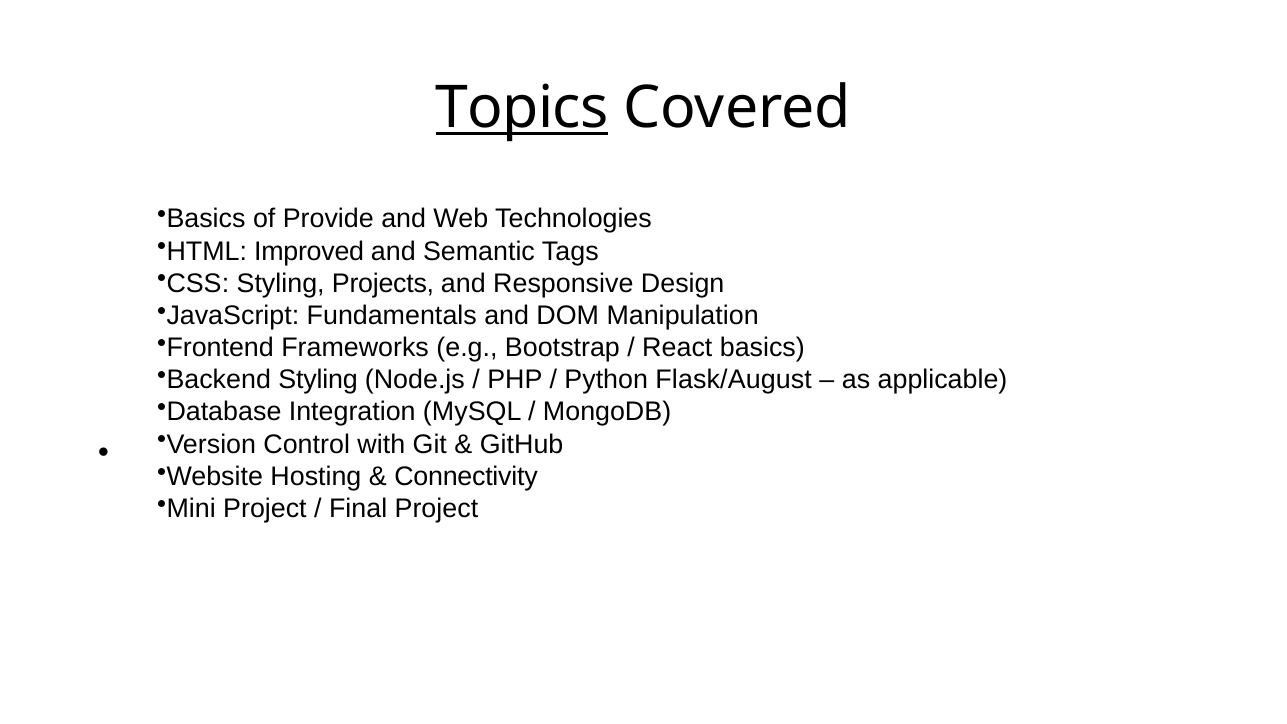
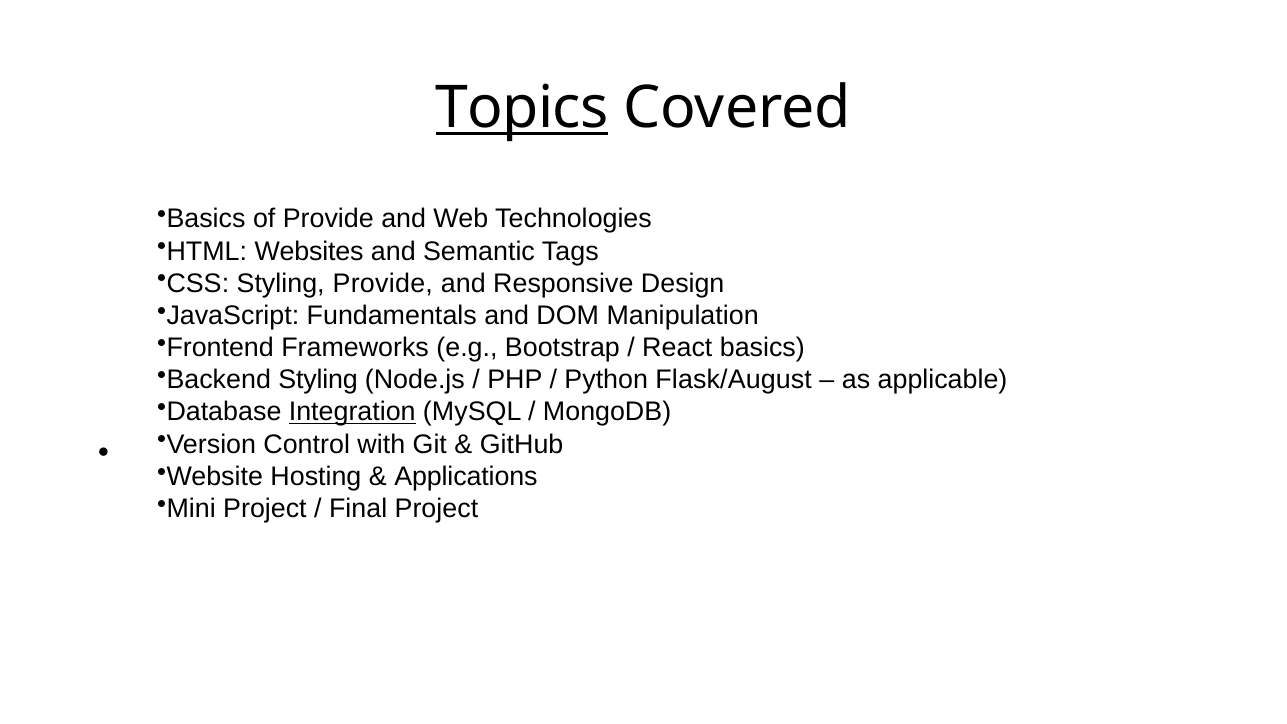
Improved: Improved -> Websites (309, 251)
Styling Projects: Projects -> Provide (383, 283)
Integration underline: none -> present (352, 412)
Connectivity: Connectivity -> Applications (466, 476)
